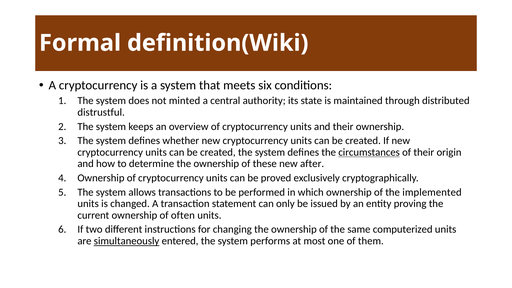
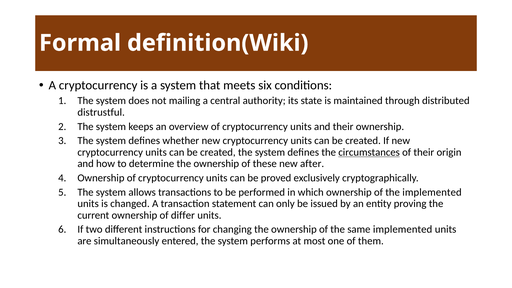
minted: minted -> mailing (185, 101)
often: often -> differ (183, 215)
same computerized: computerized -> implemented (403, 229)
simultaneously underline: present -> none (127, 241)
